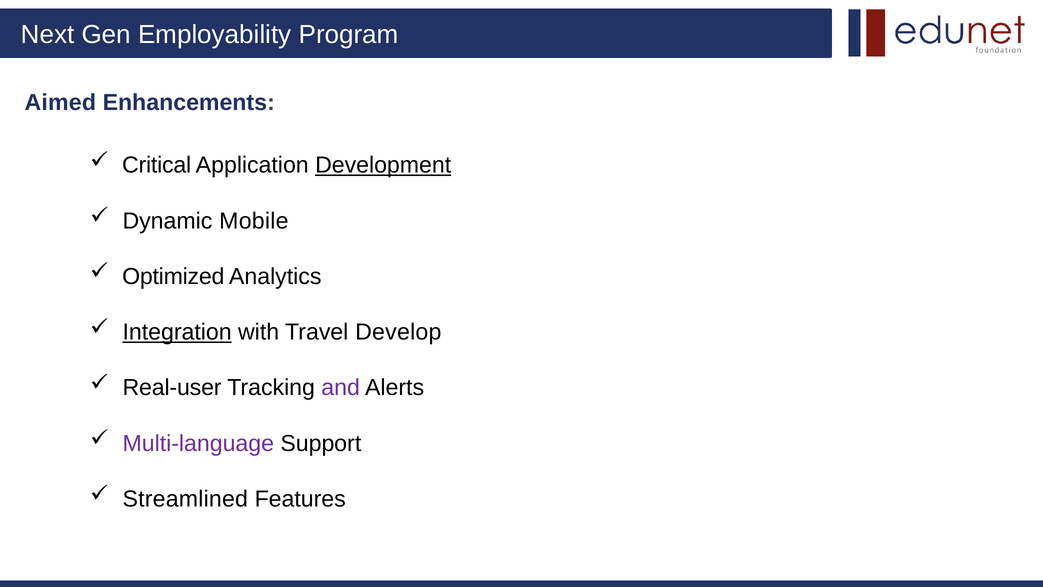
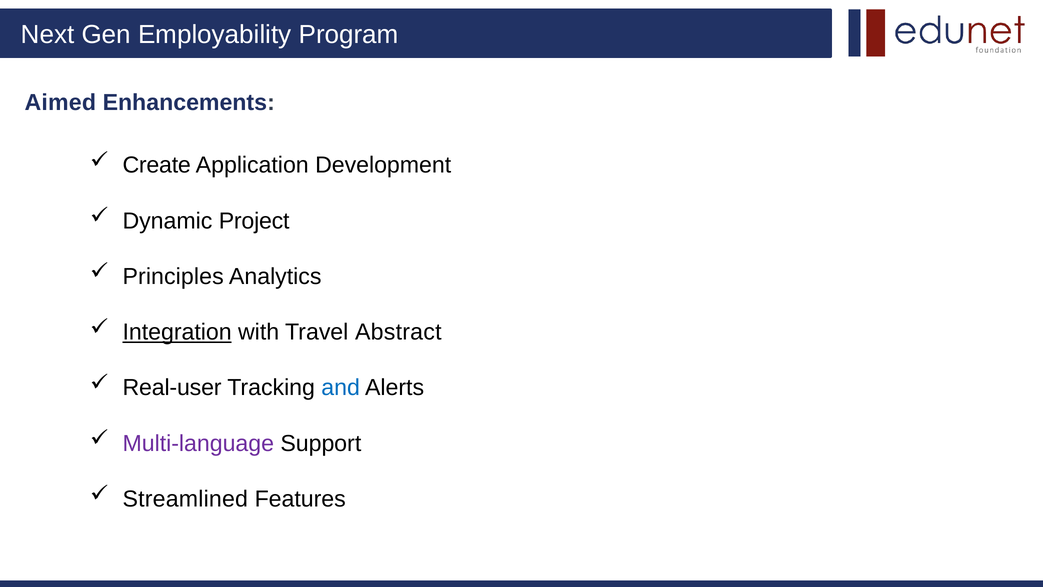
Critical: Critical -> Create (157, 165)
Development underline: present -> none (383, 165)
Mobile: Mobile -> Project (254, 221)
Optimized: Optimized -> Principles (173, 276)
Develop: Develop -> Abstract (398, 332)
and colour: purple -> blue (341, 388)
